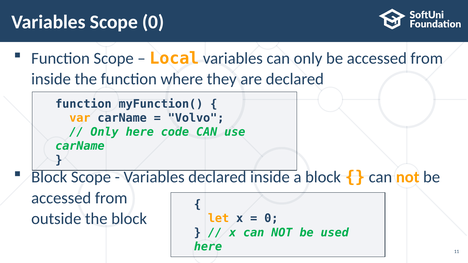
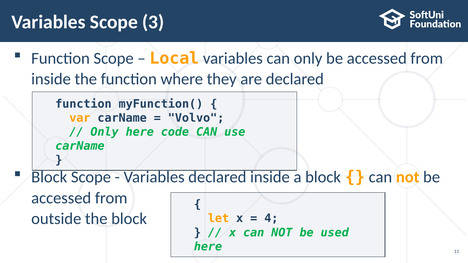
Scope 0: 0 -> 3 (153, 22)
0: 0 -> 4 (271, 219)
